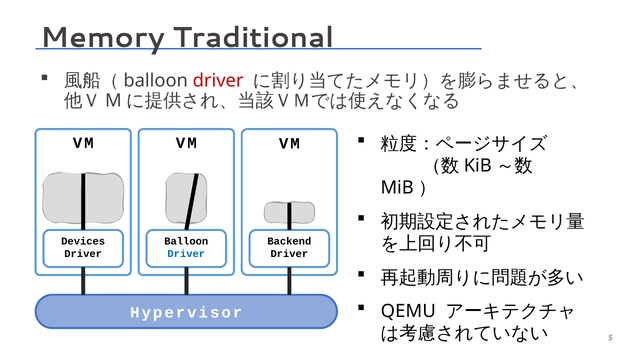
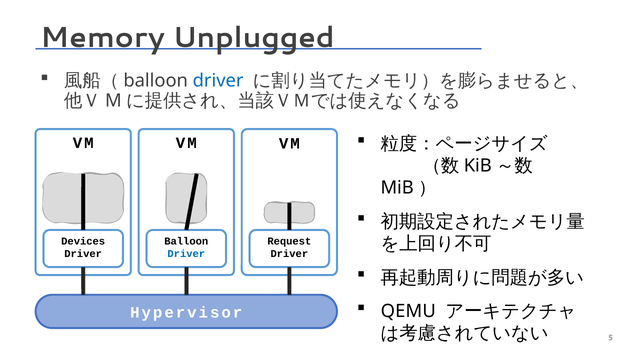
Traditional: Traditional -> Unplugged (254, 38)
driver colour: red -> blue (218, 81)
Backend: Backend -> Request (289, 241)
